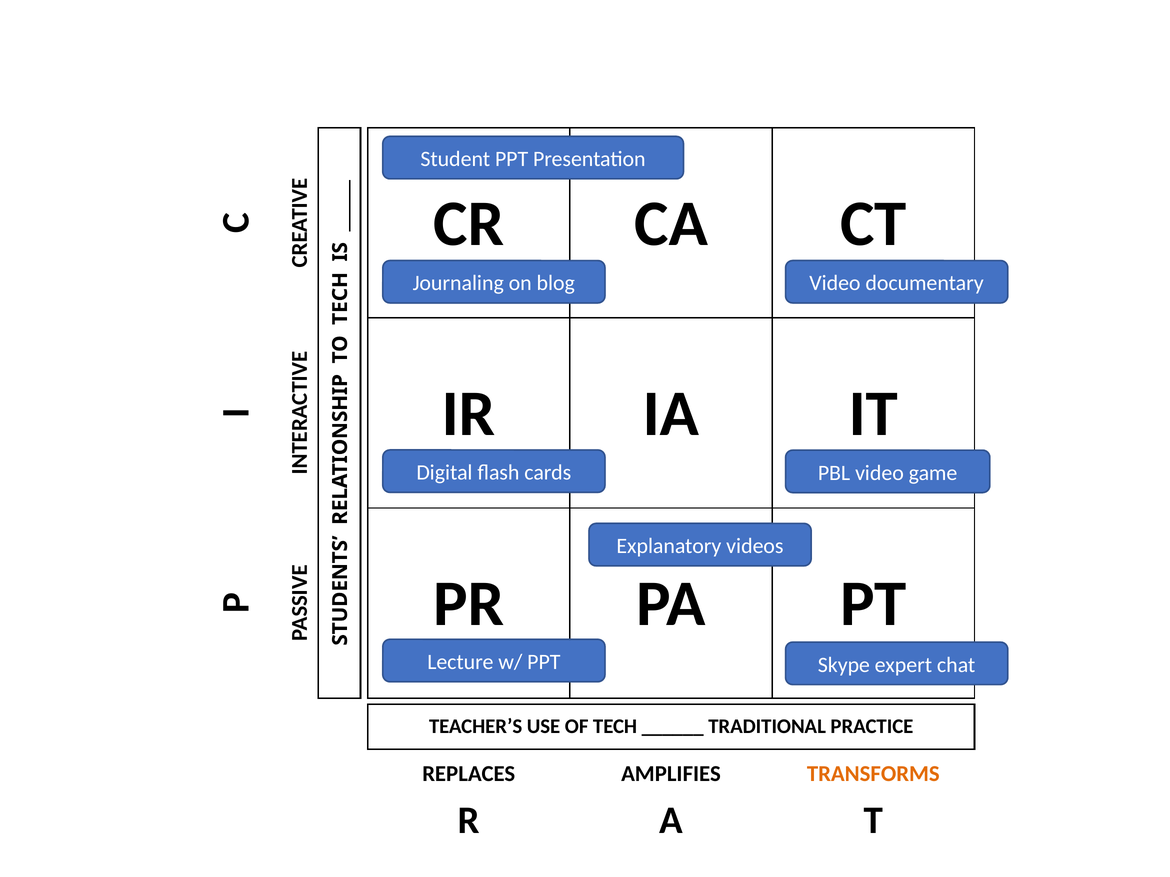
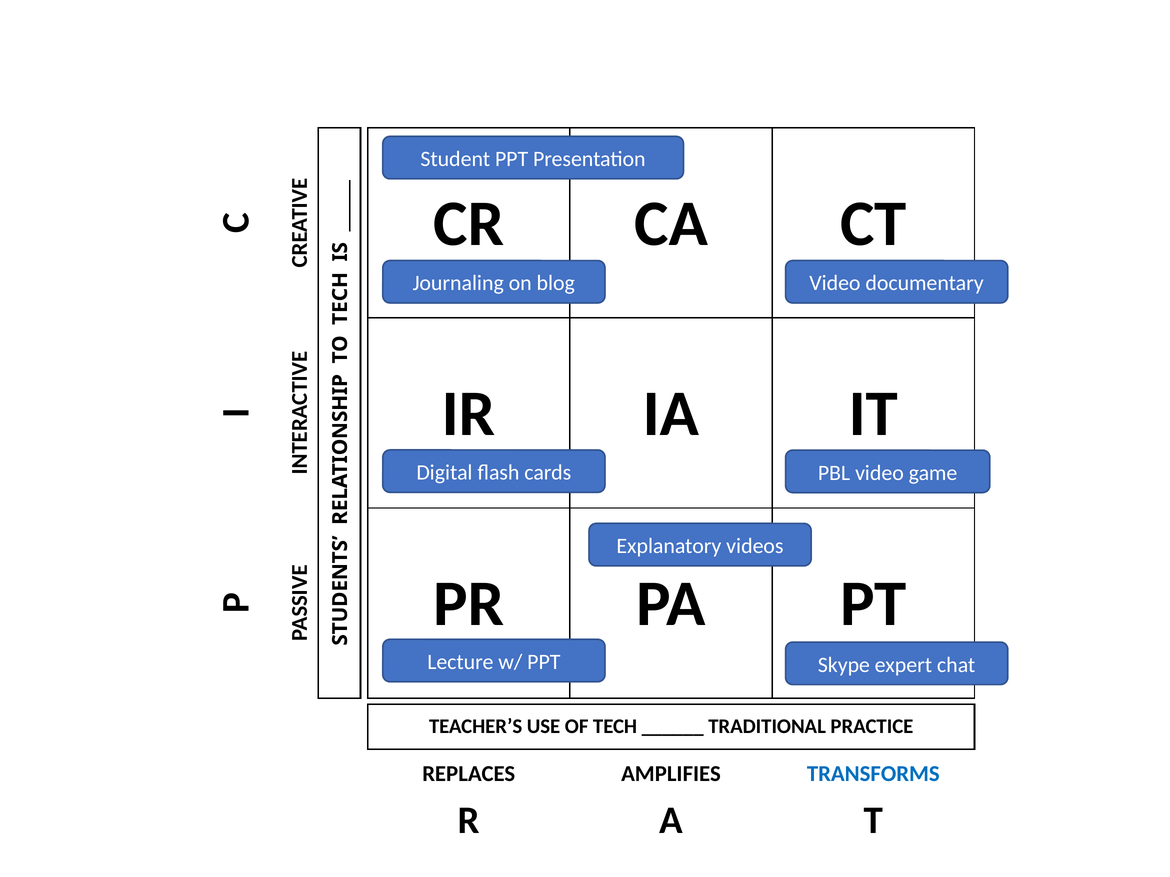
TRANSFORMS colour: orange -> blue (873, 774)
